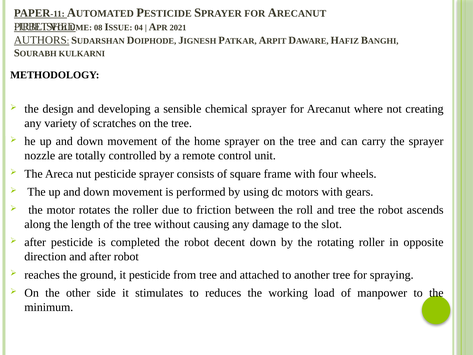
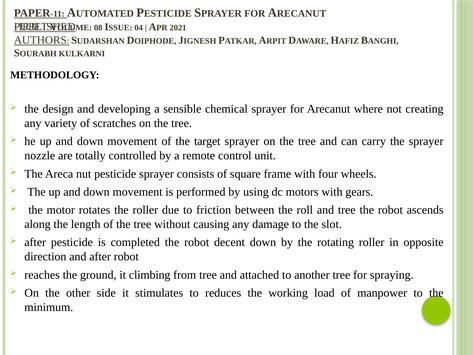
home: home -> target (207, 141)
it pesticide: pesticide -> climbing (150, 275)
